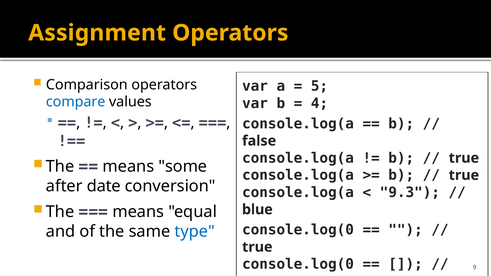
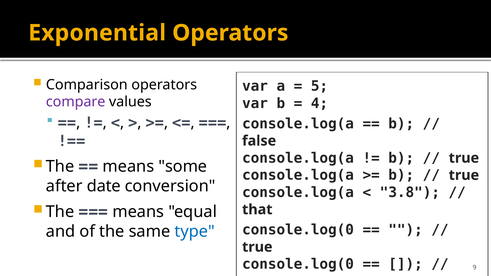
Assignment: Assignment -> Exponential (97, 33)
compare colour: blue -> purple (76, 102)
9.3: 9.3 -> 3.8 (410, 193)
blue: blue -> that (257, 210)
